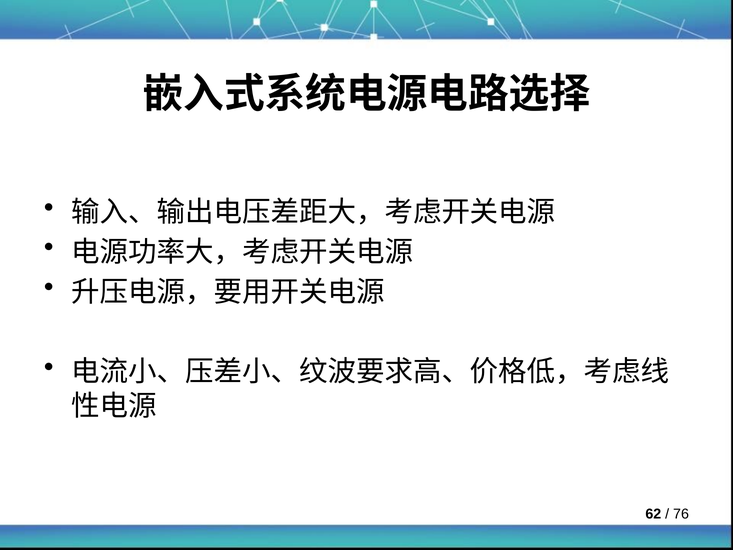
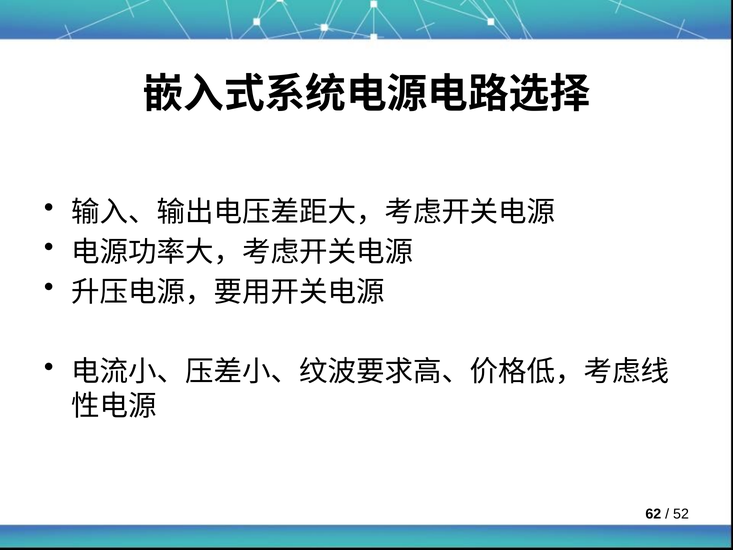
76: 76 -> 52 (681, 514)
